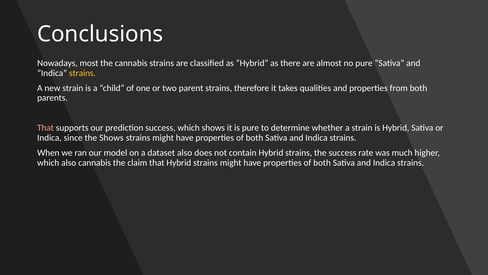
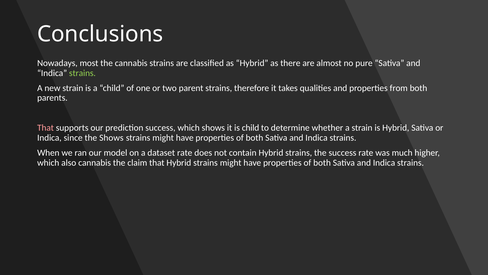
strains colour: yellow -> light green (82, 73)
is pure: pure -> child (250, 128)
dataset also: also -> rate (185, 153)
